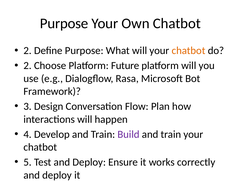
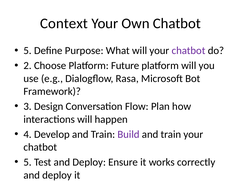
Purpose: Purpose -> Context (64, 23)
2: 2 -> 5 (28, 51)
chatbot colour: orange -> purple (189, 51)
